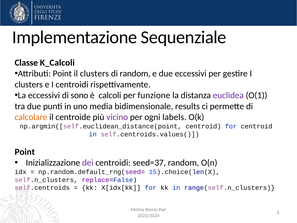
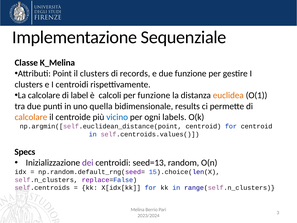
K_Calcoli: K_Calcoli -> K_Melina (57, 63)
di random: random -> records (135, 73)
due eccessivi: eccessivi -> funzione (191, 73)
La eccessivi: eccessivi -> calcolare (44, 95)
sono: sono -> label (79, 95)
euclidea colour: purple -> orange (228, 95)
media: media -> quella (101, 106)
vicino colour: purple -> blue (117, 117)
Point: Point -> Specs (25, 152)
seed=37: seed=37 -> seed=13 (149, 163)
